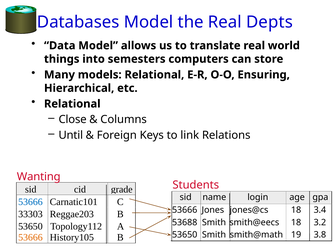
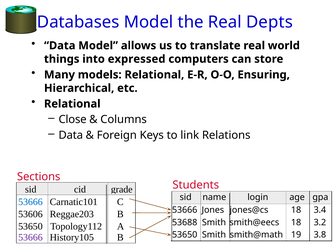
semesters: semesters -> expressed (137, 59)
Until: Until -> Data (71, 135)
Wanting: Wanting -> Sections (39, 177)
33303: 33303 -> 53606 (30, 214)
53666 colour: orange -> purple (30, 238)
